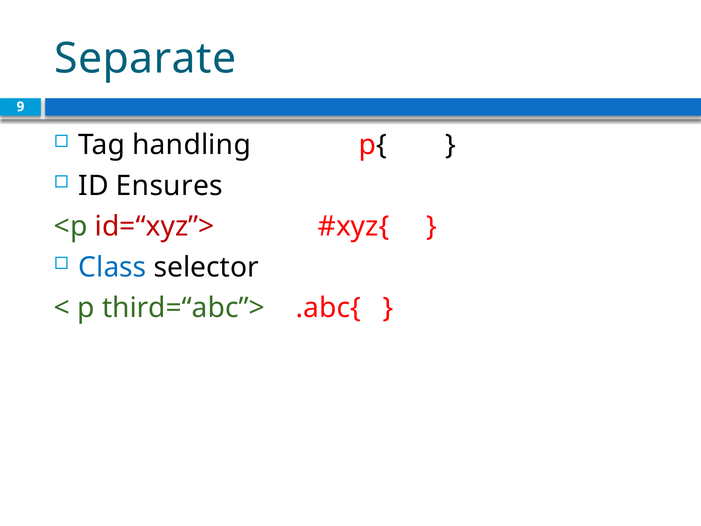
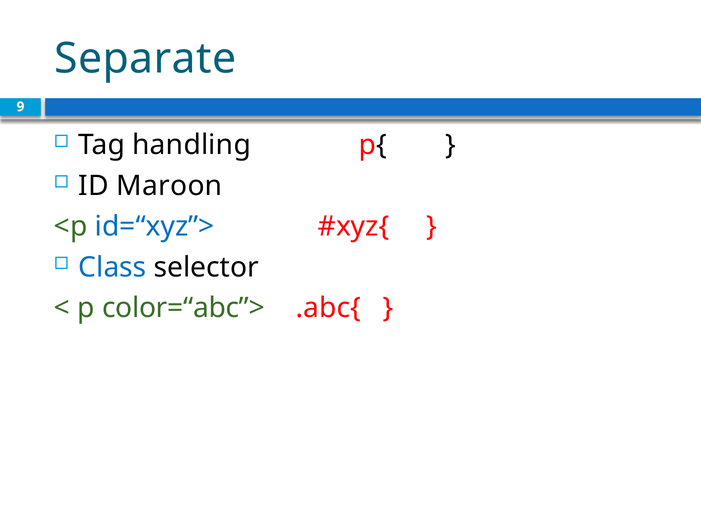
Ensures: Ensures -> Maroon (169, 186)
id=“xyz”> colour: red -> blue (155, 227)
third=“abc”>: third=“abc”> -> color=“abc”> (184, 308)
